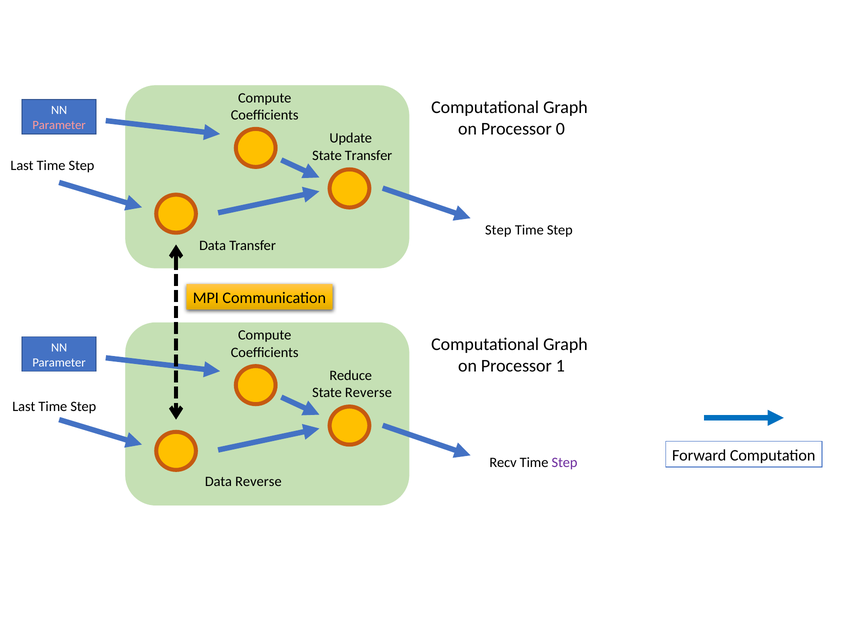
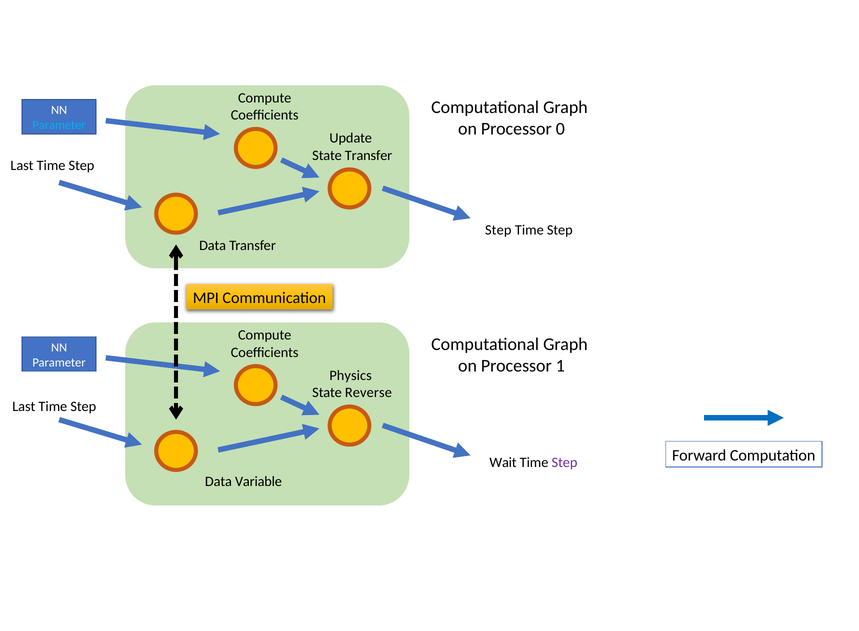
Parameter colour: pink -> light blue (59, 125)
Reduce: Reduce -> Physics (351, 376)
Recv: Recv -> Wait (503, 463)
Data Reverse: Reverse -> Variable (258, 482)
